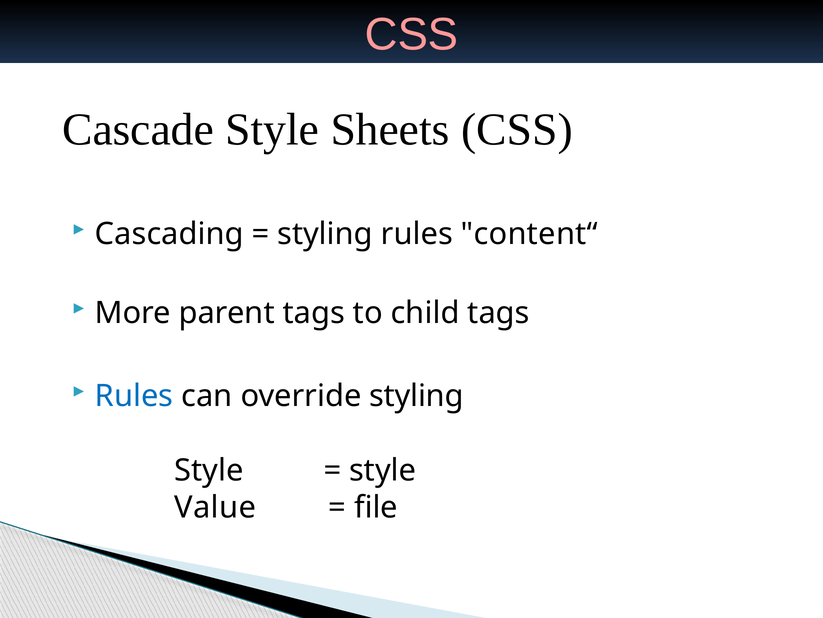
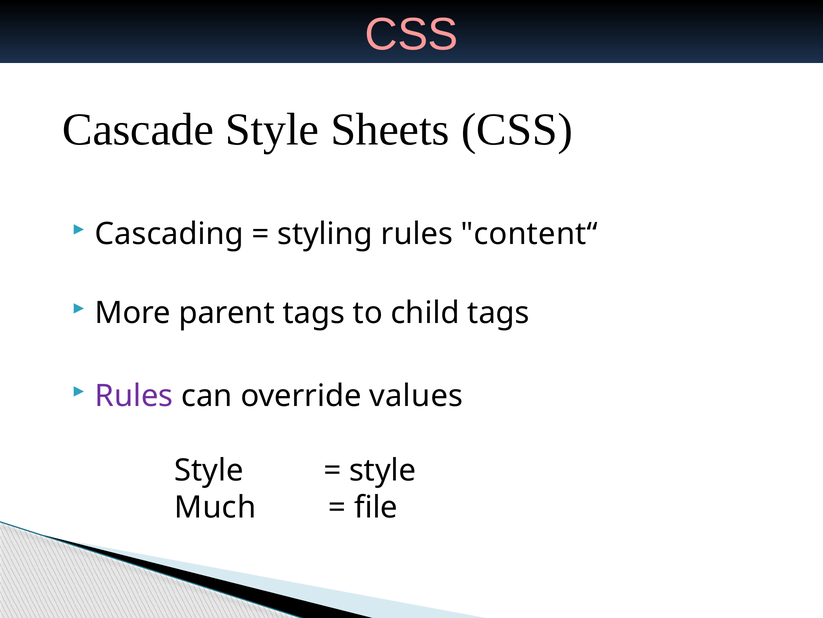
Rules colour: blue -> purple (134, 396)
override styling: styling -> values (416, 396)
Value: Value -> Much (215, 507)
